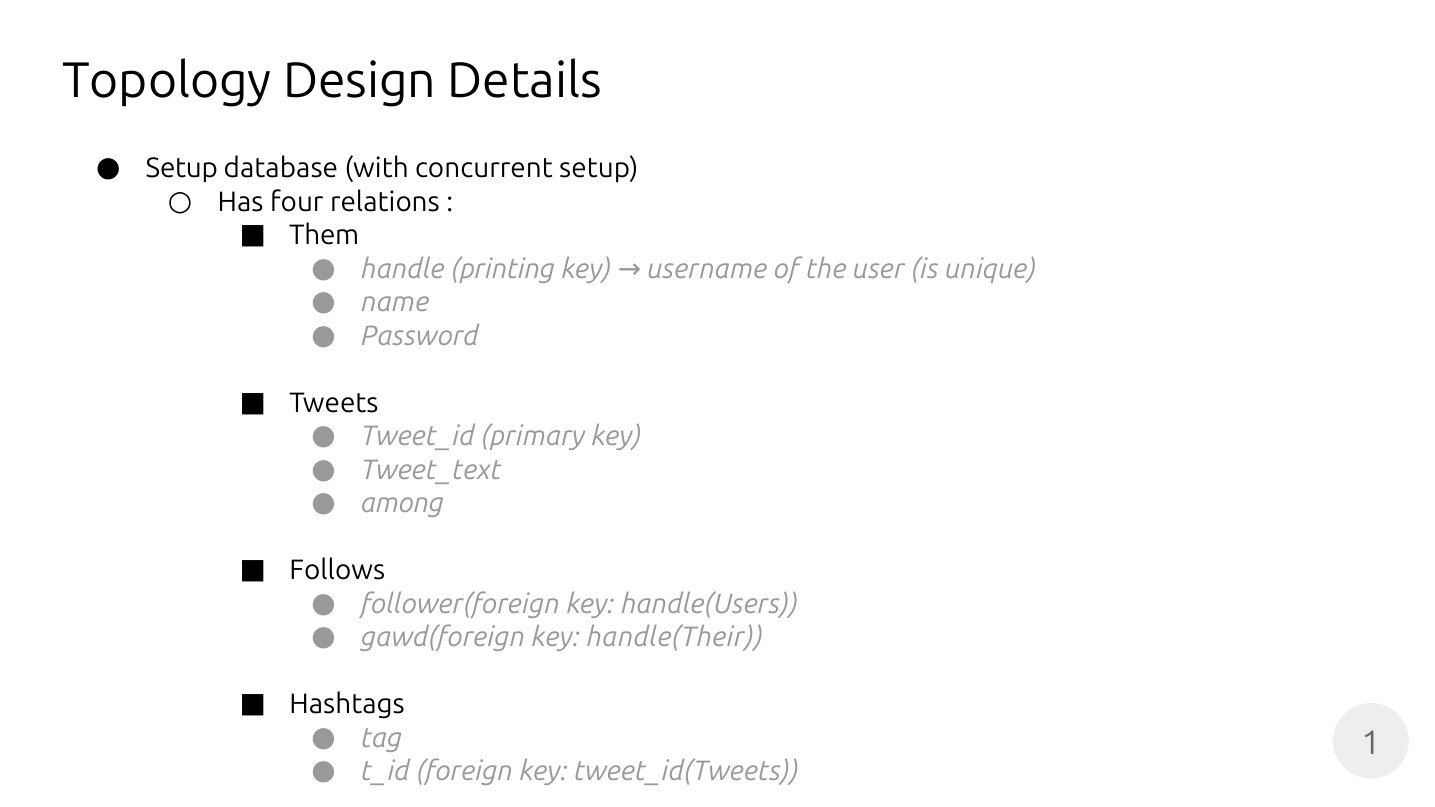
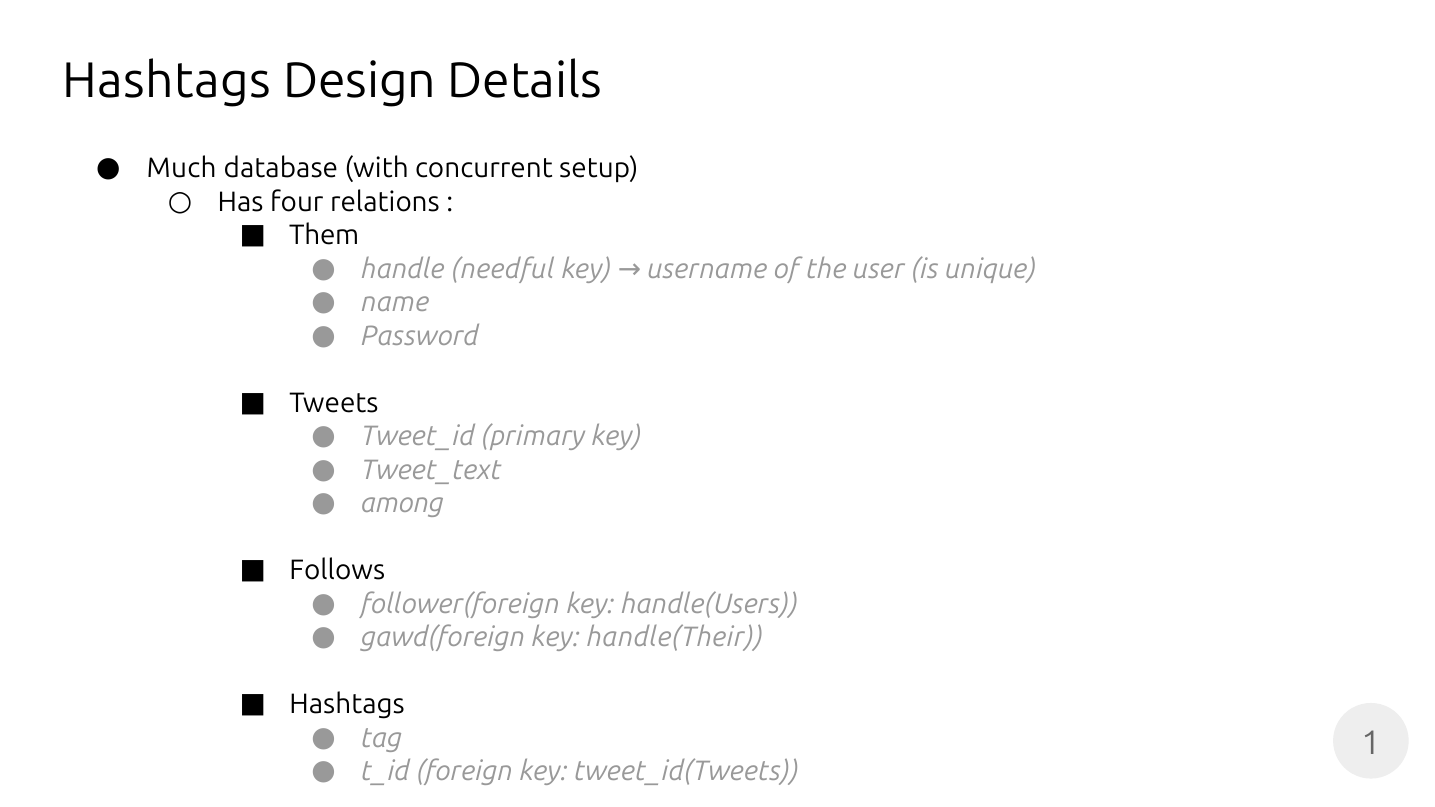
Topology: Topology -> Hashtags (167, 81)
Setup: Setup -> Much (182, 169)
printing: printing -> needful (503, 269)
